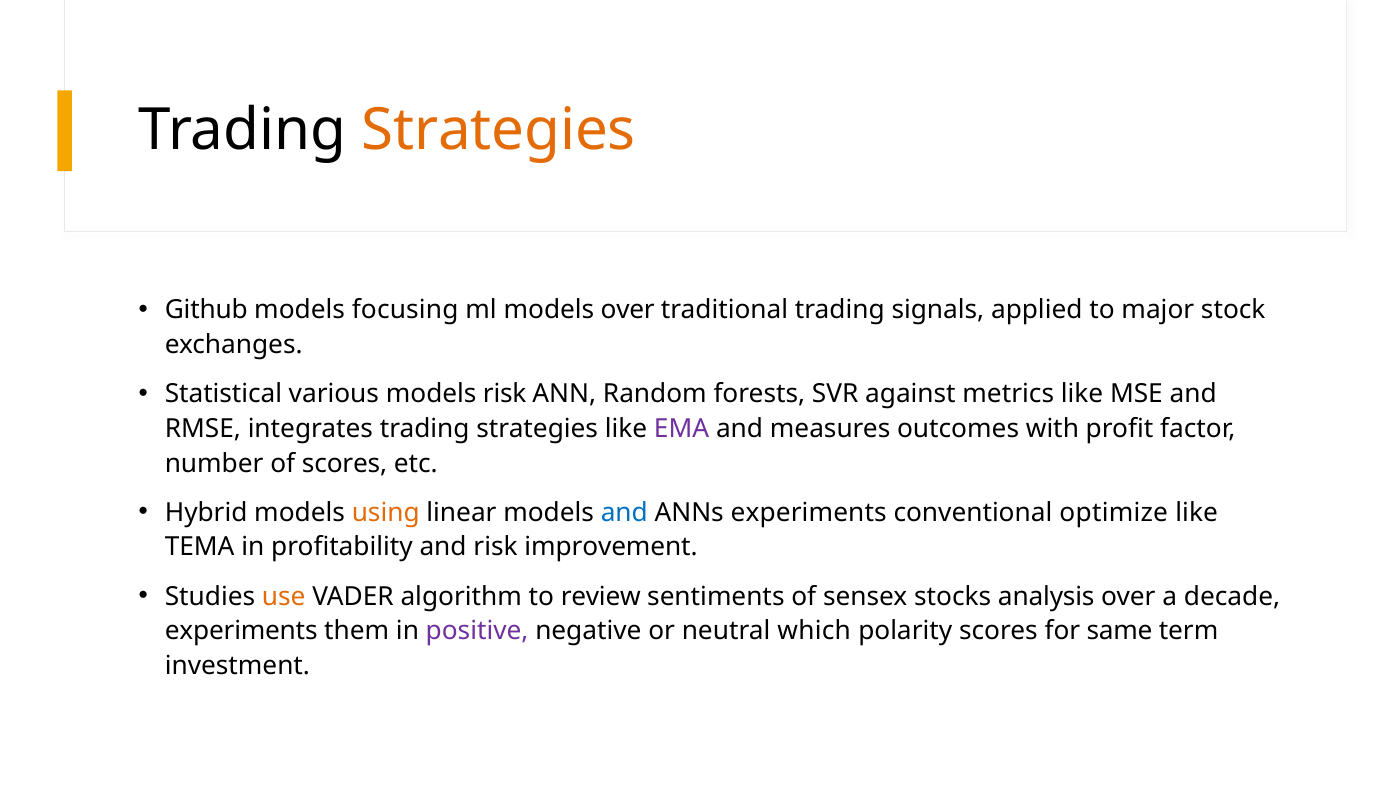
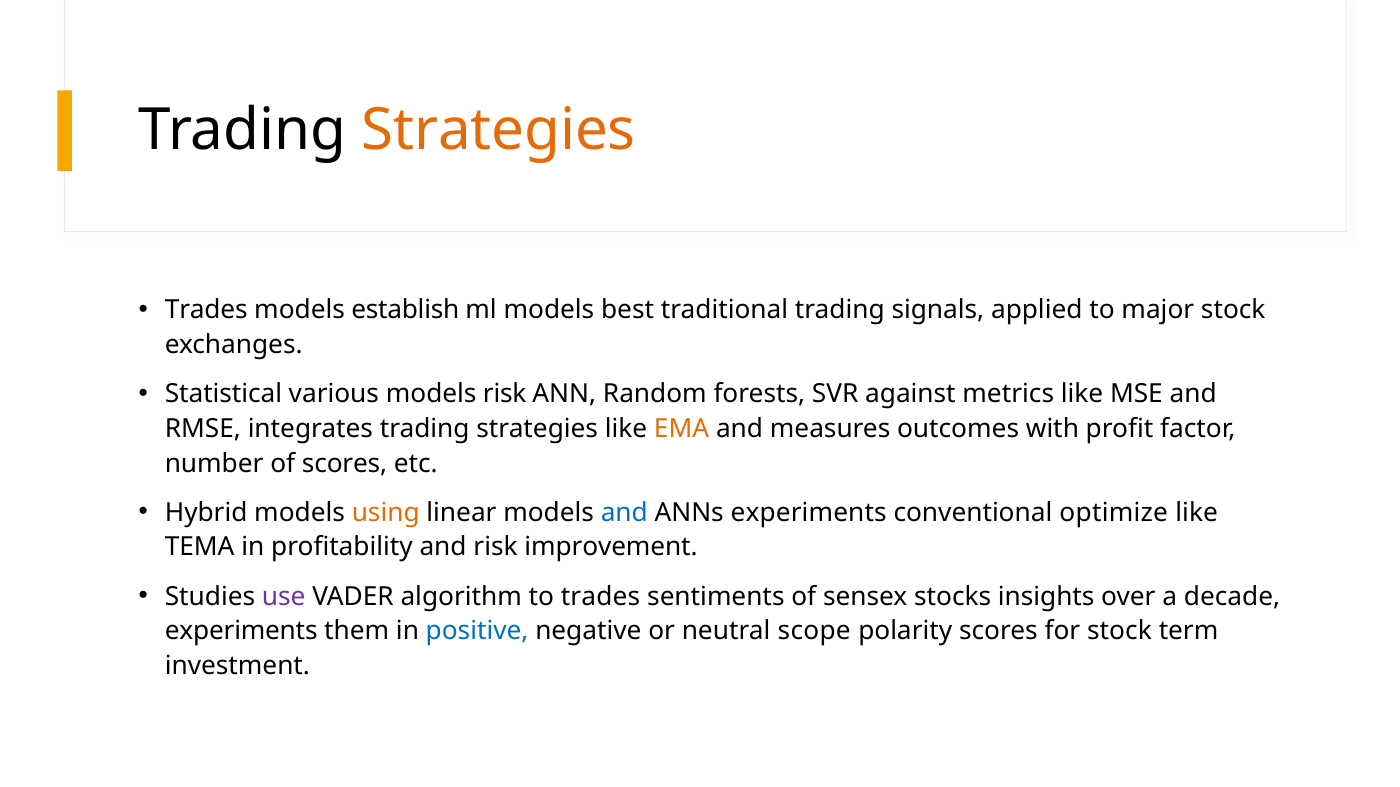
Github: Github -> Trades (206, 311)
focusing: focusing -> establish (405, 311)
models over: over -> best (628, 311)
EMA colour: purple -> orange (682, 429)
use colour: orange -> purple (284, 597)
to review: review -> trades (601, 597)
analysis: analysis -> insights (1046, 597)
positive colour: purple -> blue (477, 631)
which: which -> scope (814, 631)
for same: same -> stock (1119, 631)
